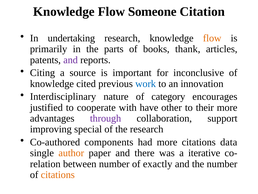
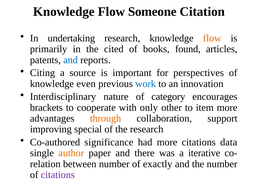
parts: parts -> cited (114, 49)
thank: thank -> found (188, 49)
and colour: purple -> blue (71, 60)
inconclusive: inconclusive -> perspectives (199, 73)
cited: cited -> even (86, 84)
justified: justified -> brackets (46, 107)
have: have -> only (149, 107)
their: their -> item (205, 107)
through colour: purple -> orange (106, 118)
components: components -> significance (109, 142)
citations colour: orange -> purple (58, 174)
